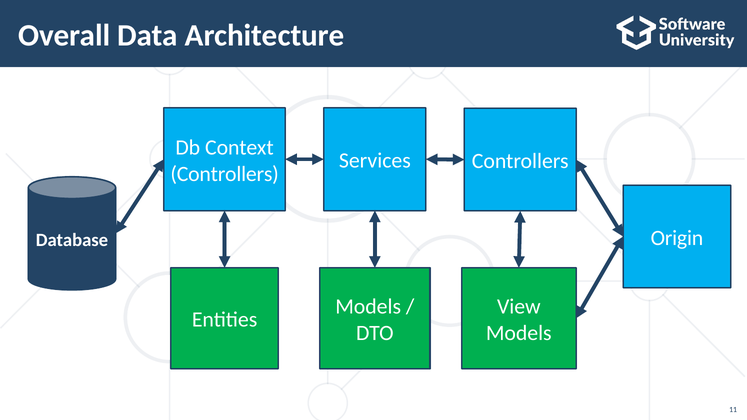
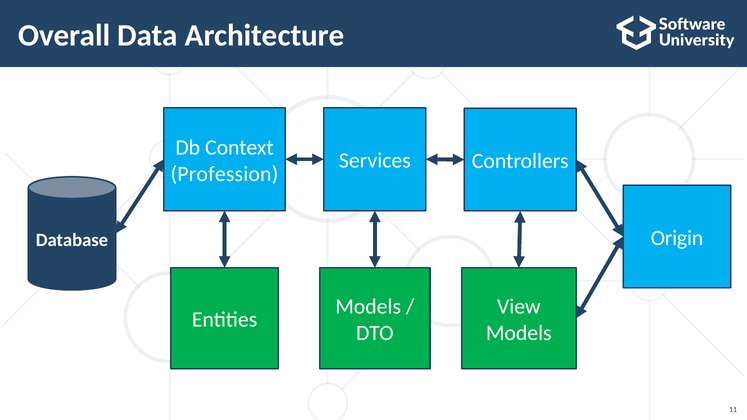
Controllers: Controllers -> Profession (224, 174)
